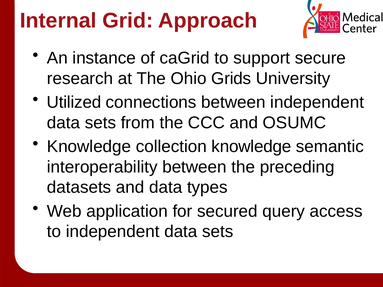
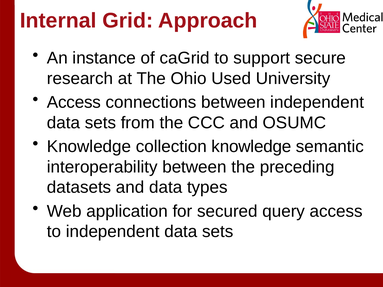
Grids: Grids -> Used (231, 78)
Utilized: Utilized -> Access (74, 102)
